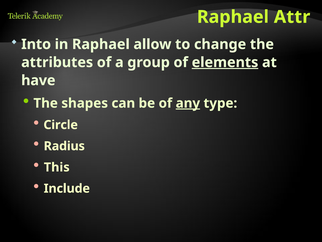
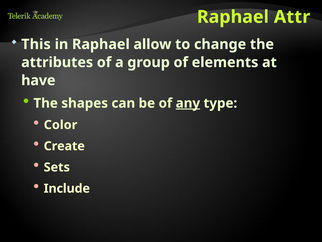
Into: Into -> This (36, 44)
elements underline: present -> none (225, 62)
Circle: Circle -> Color (61, 125)
Radius: Radius -> Create (64, 146)
This: This -> Sets (57, 167)
